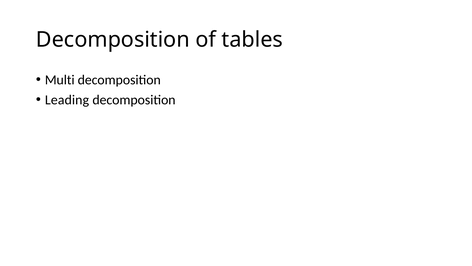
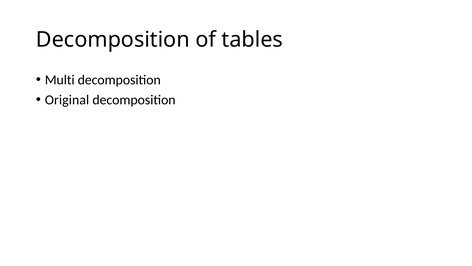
Leading: Leading -> Original (67, 100)
